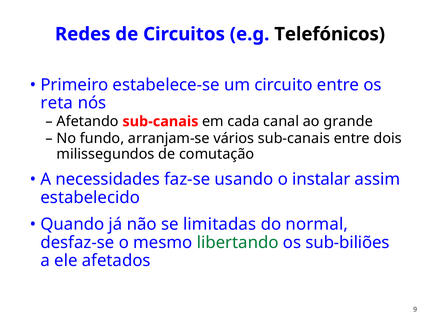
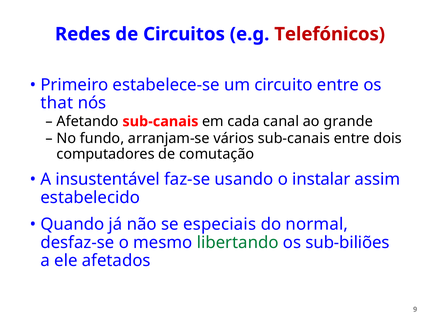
Telefónicos colour: black -> red (330, 34)
reta: reta -> that (57, 103)
milissegundos: milissegundos -> computadores (106, 154)
necessidades: necessidades -> insustentável (108, 179)
limitadas: limitadas -> especiais (220, 224)
